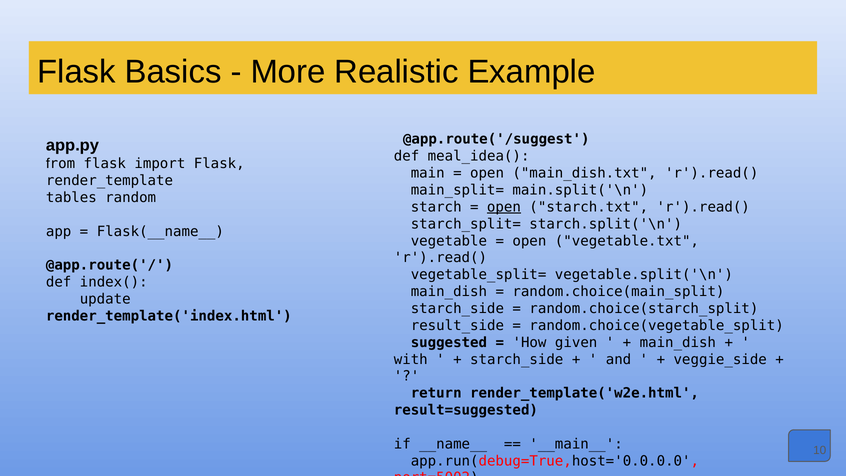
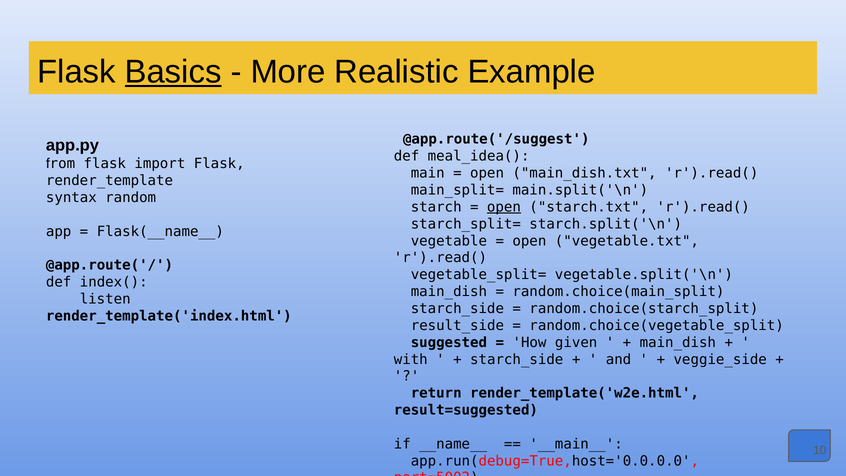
Basics underline: none -> present (173, 72)
tables: tables -> syntax (71, 197)
update: update -> listen (105, 299)
